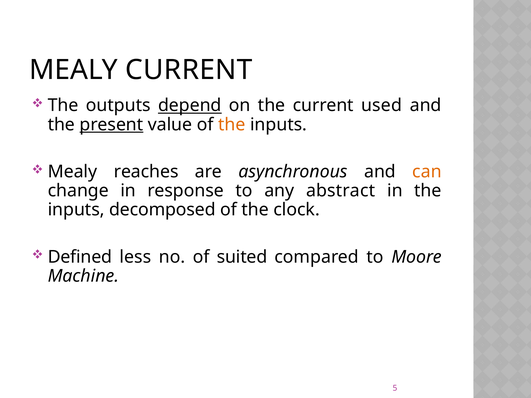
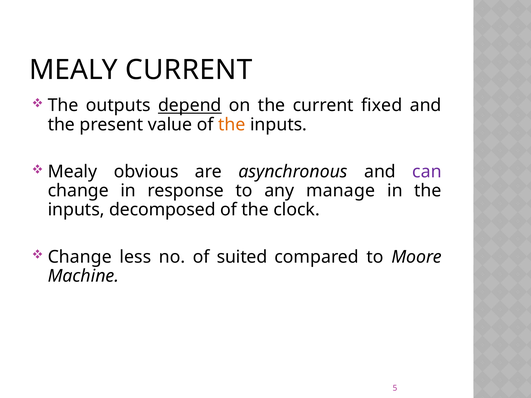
used: used -> fixed (382, 106)
present underline: present -> none (111, 125)
reaches: reaches -> obvious (146, 172)
can colour: orange -> purple (427, 172)
abstract: abstract -> manage (341, 191)
Defined: Defined -> Change (80, 257)
